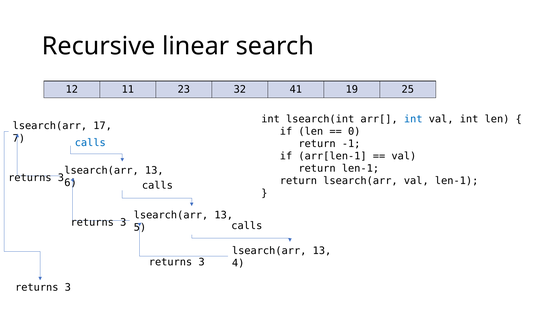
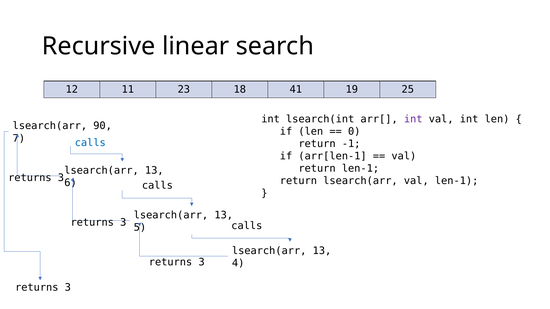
32: 32 -> 18 (240, 89)
int colour: blue -> purple (413, 119)
17: 17 -> 90 (103, 126)
